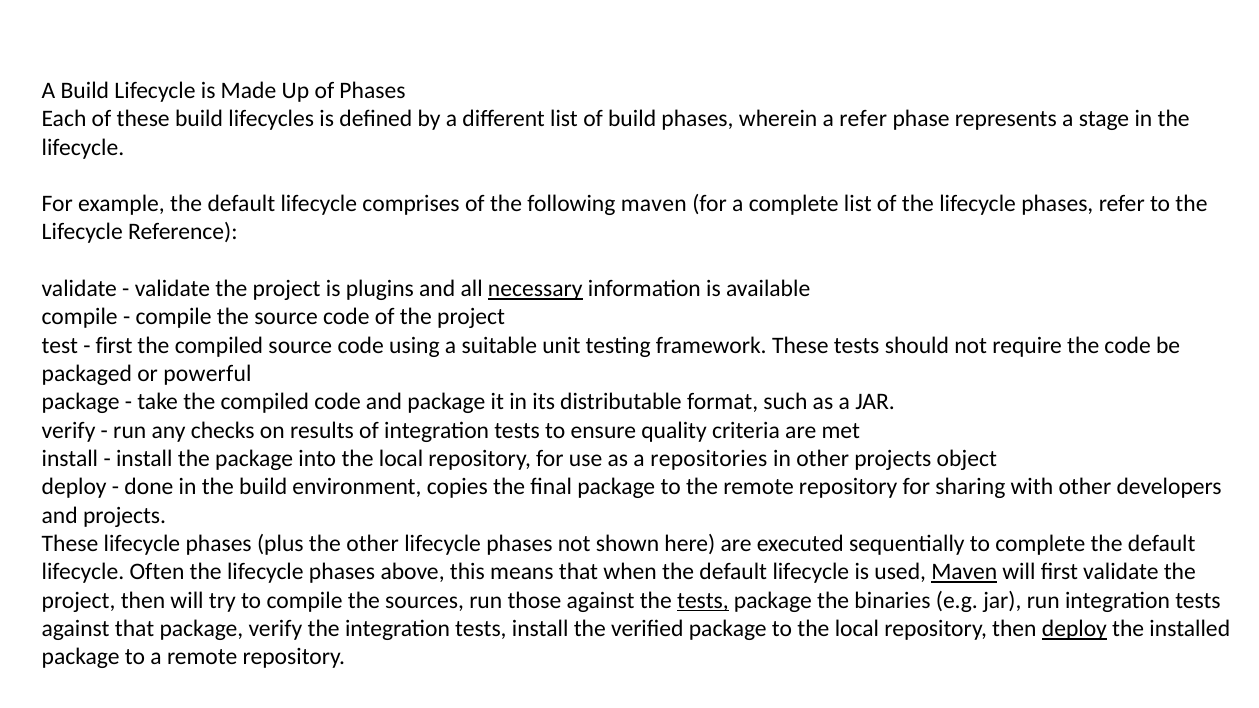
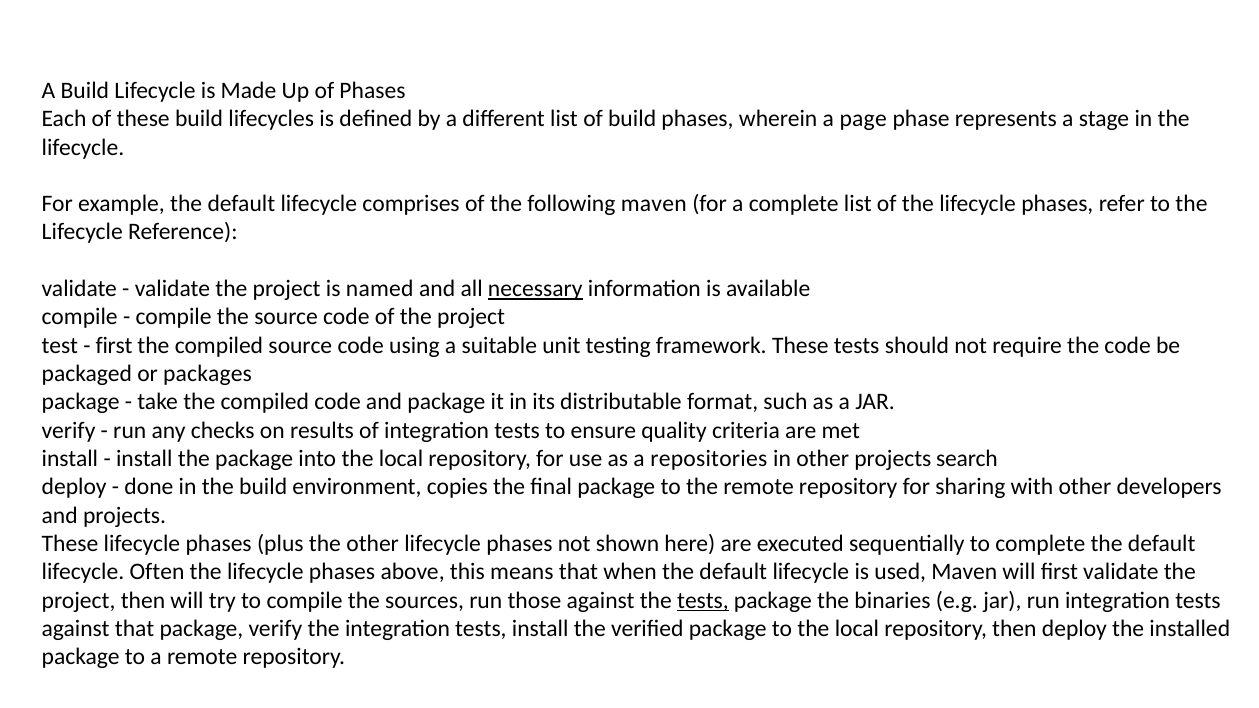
a refer: refer -> page (863, 119)
plugins: plugins -> named (380, 289)
powerful: powerful -> packages (208, 374)
object: object -> search (967, 459)
Maven underline: present -> none (964, 572)
deploy underline: present -> none (1074, 629)
